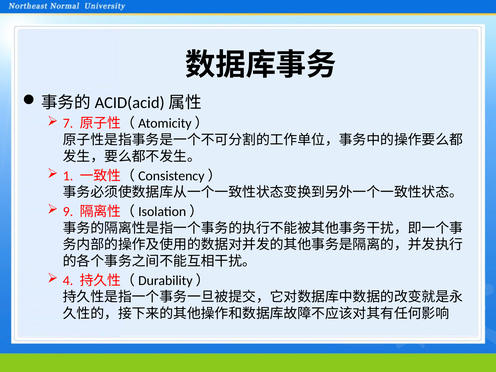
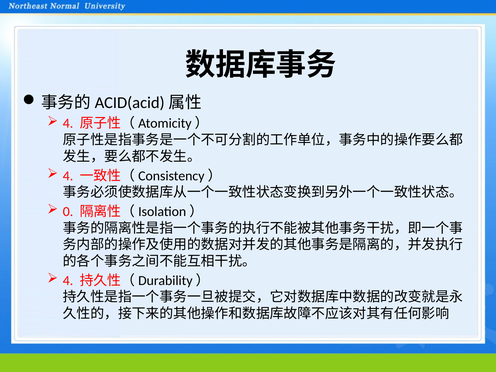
7: 7 -> 4 (68, 123)
1: 1 -> 4 (68, 176)
9: 9 -> 0 (68, 212)
